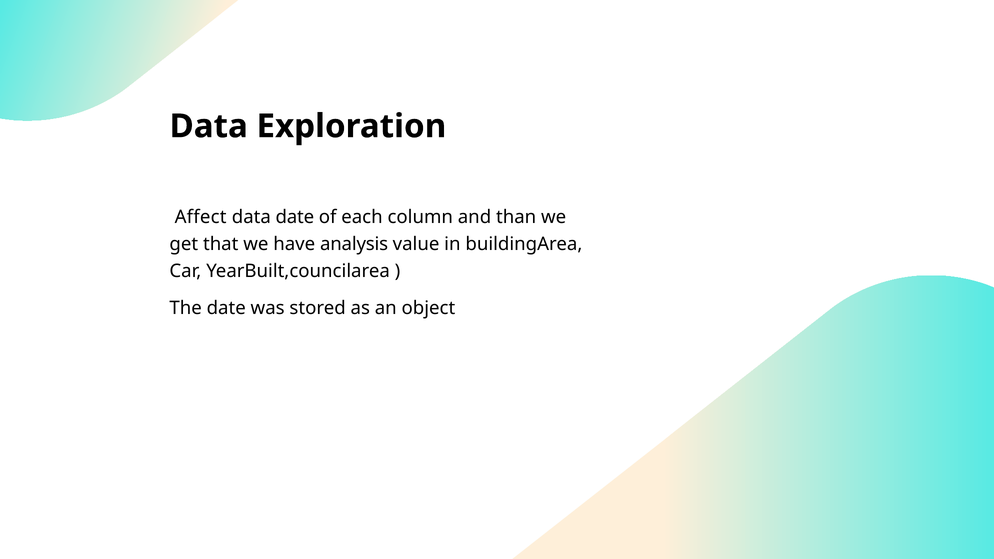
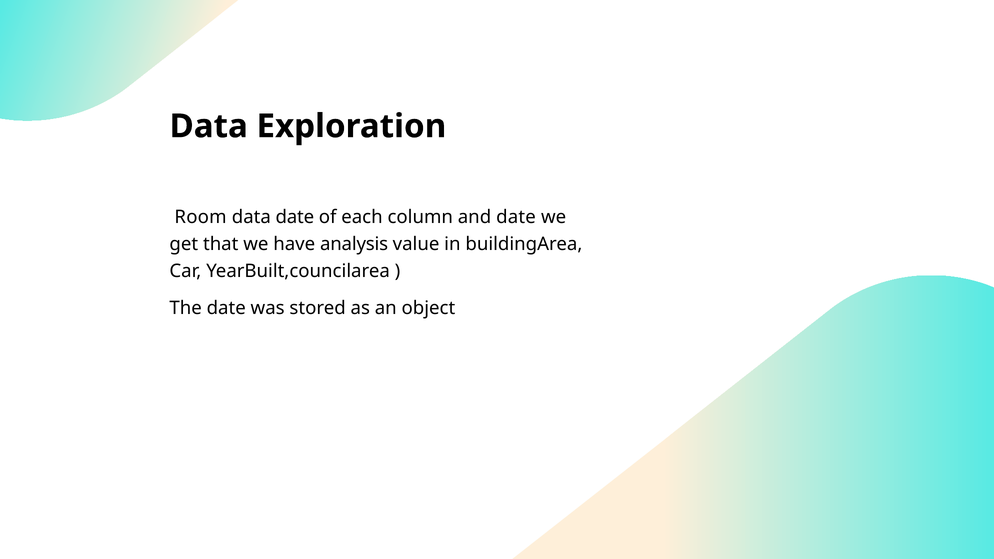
Affect: Affect -> Room (201, 217)
and than: than -> date (516, 217)
